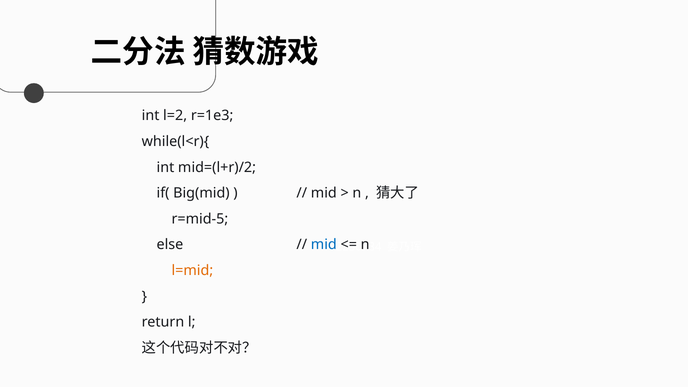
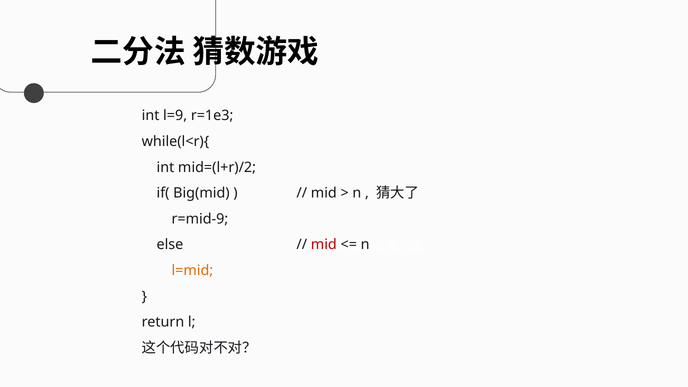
l=2: l=2 -> l=9 (175, 116)
r=mid-5: r=mid-5 -> r=mid-9 (200, 219)
mid colour: blue -> red (324, 245)
